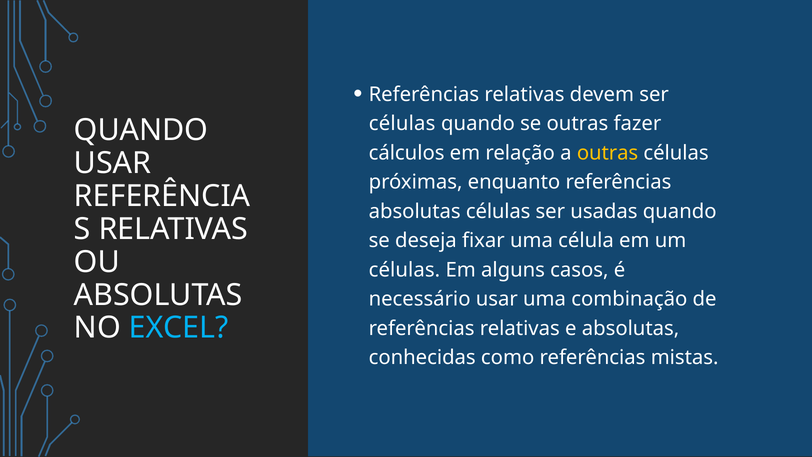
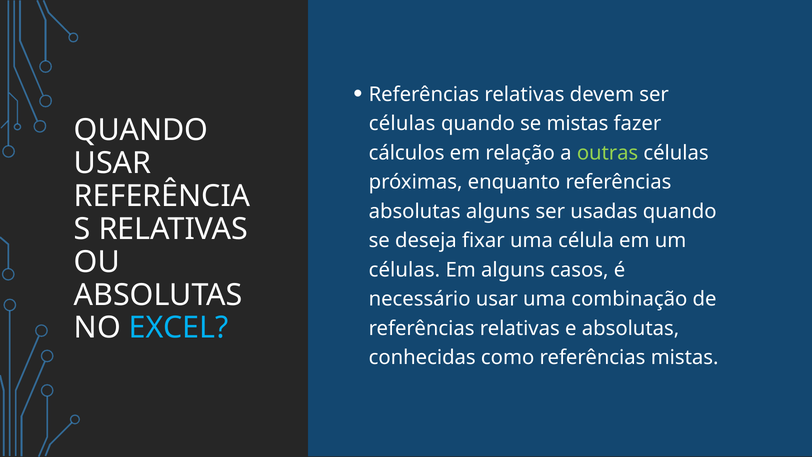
se outras: outras -> mistas (577, 124)
outras colour: yellow -> light green (608, 153)
absolutas células: células -> alguns (498, 211)
